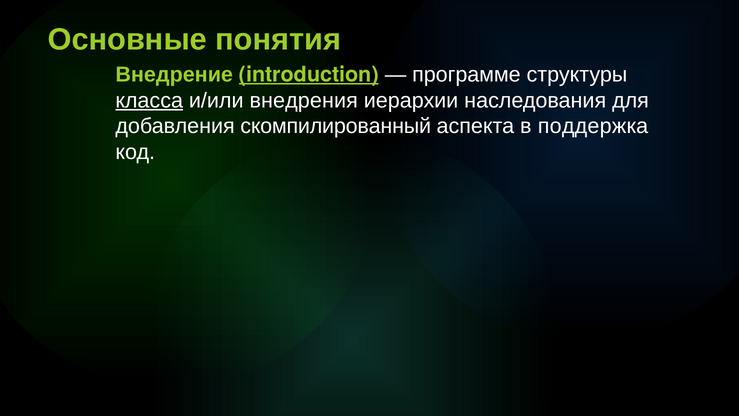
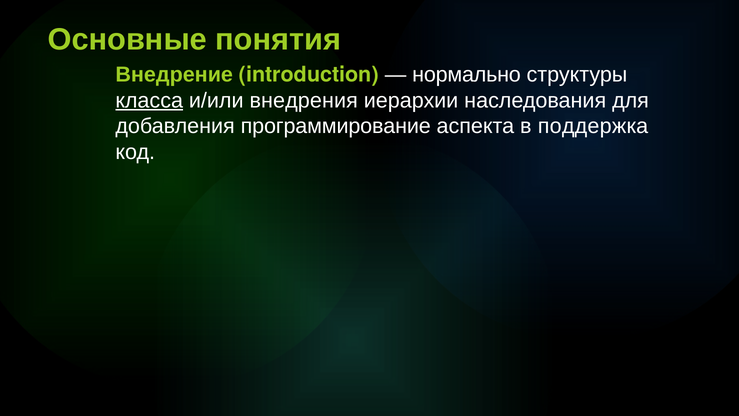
программе: программе -> нормально (467, 75)
introduction underline: present -> none (309, 75)
скомпилированный: скомпилированный -> программирование (336, 126)
